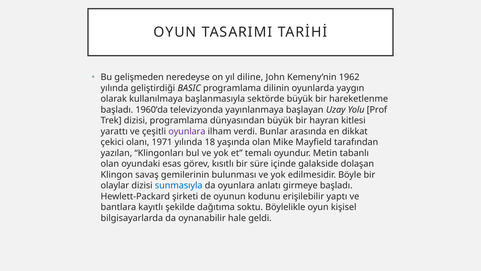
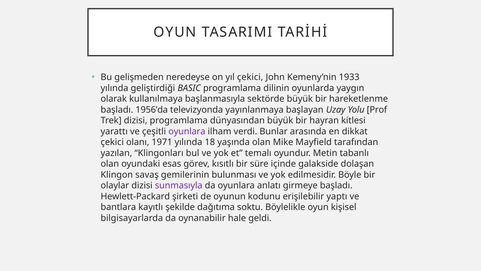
yıl diline: diline -> çekici (250, 77)
1962: 1962 -> 1933 (349, 77)
1960’da: 1960’da -> 1956’da (152, 110)
sunmasıyla colour: blue -> purple (179, 185)
